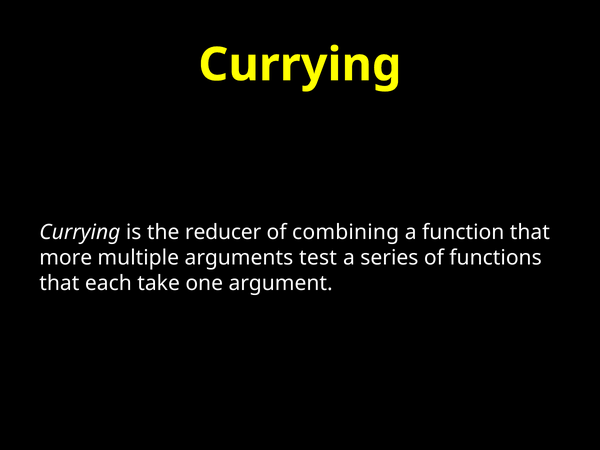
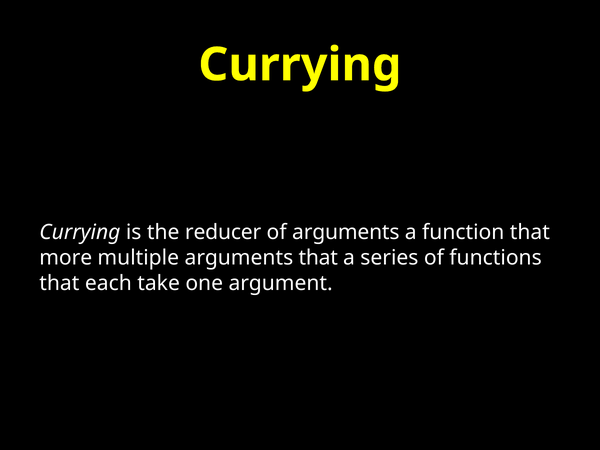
of combining: combining -> arguments (346, 233)
arguments test: test -> that (318, 258)
